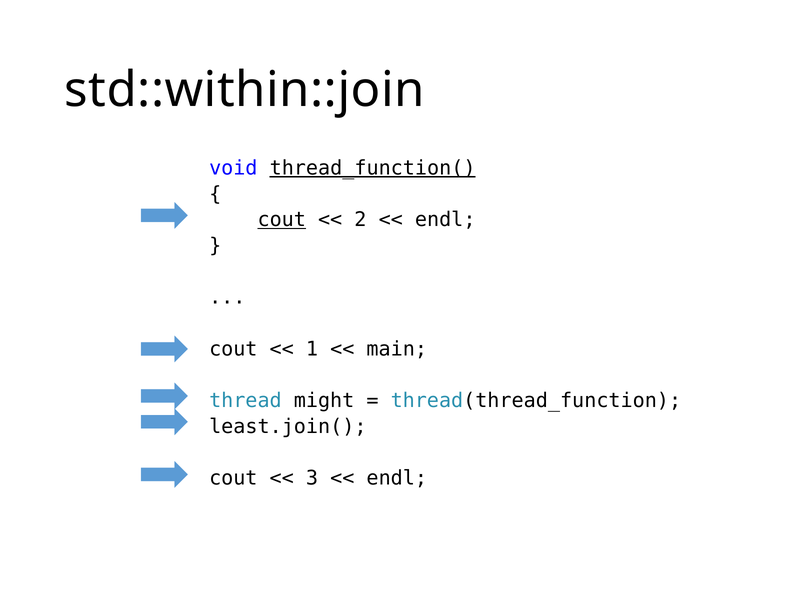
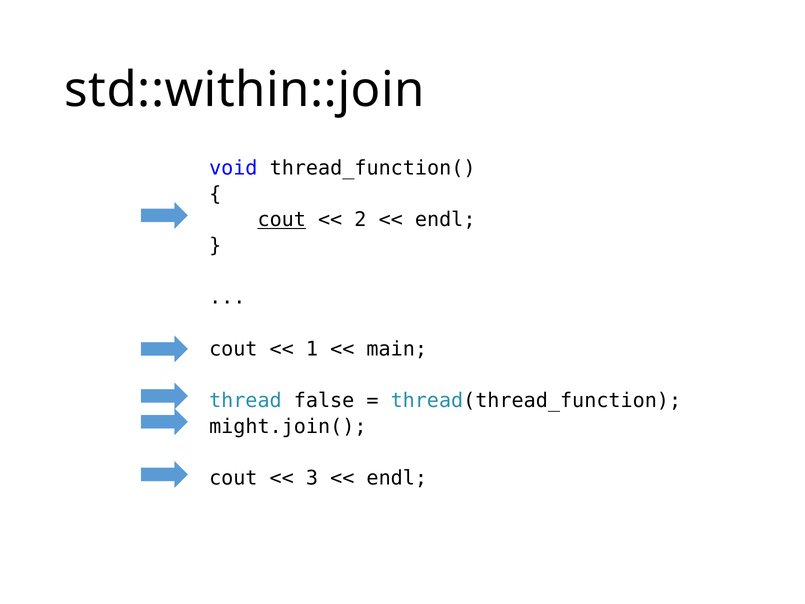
thread_function( underline: present -> none (373, 168)
might: might -> false (324, 400)
least.join(: least.join( -> might.join( (288, 426)
